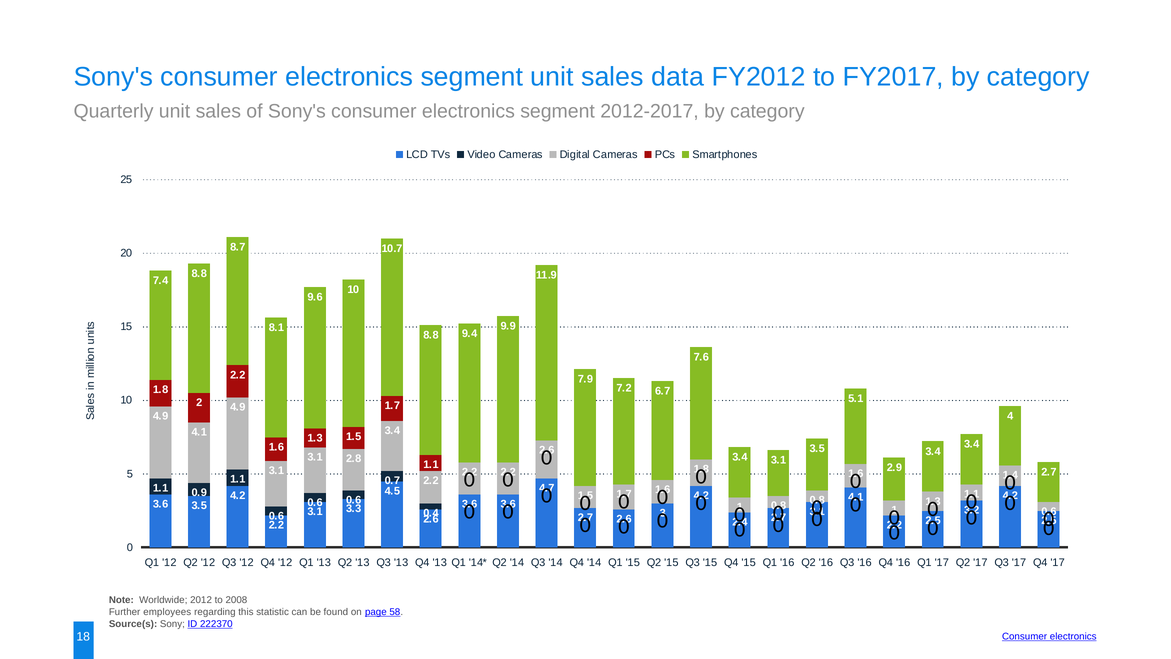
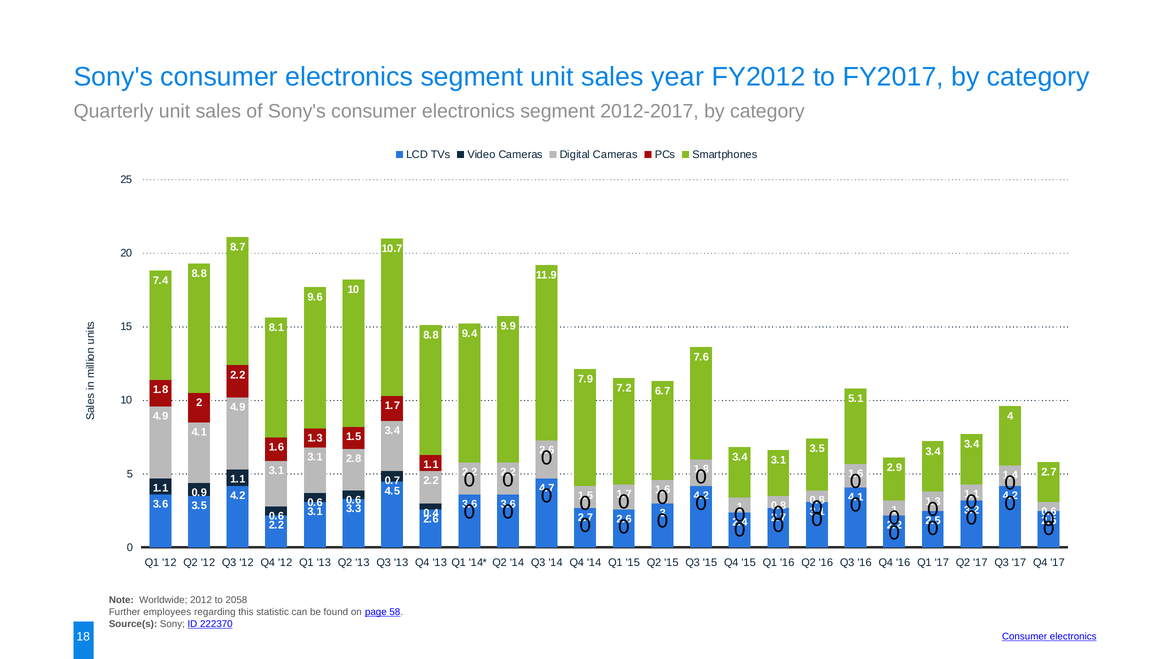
data: data -> year (678, 77)
2008: 2008 -> 2058 (236, 600)
